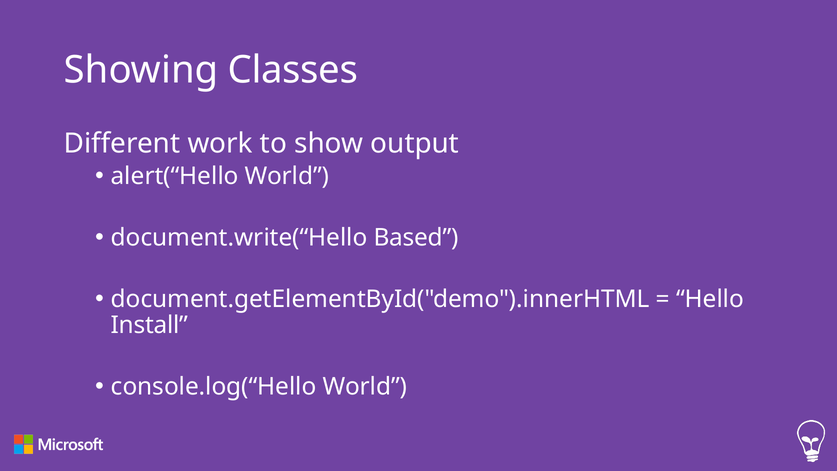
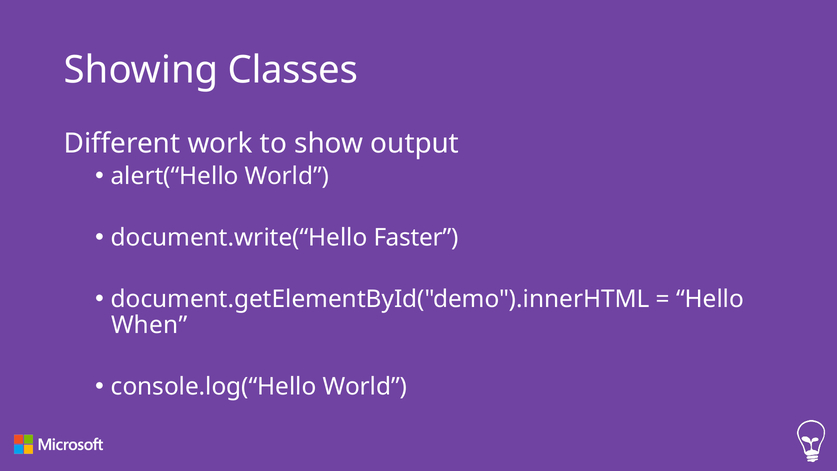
Based: Based -> Faster (416, 237)
Install: Install -> When (149, 325)
